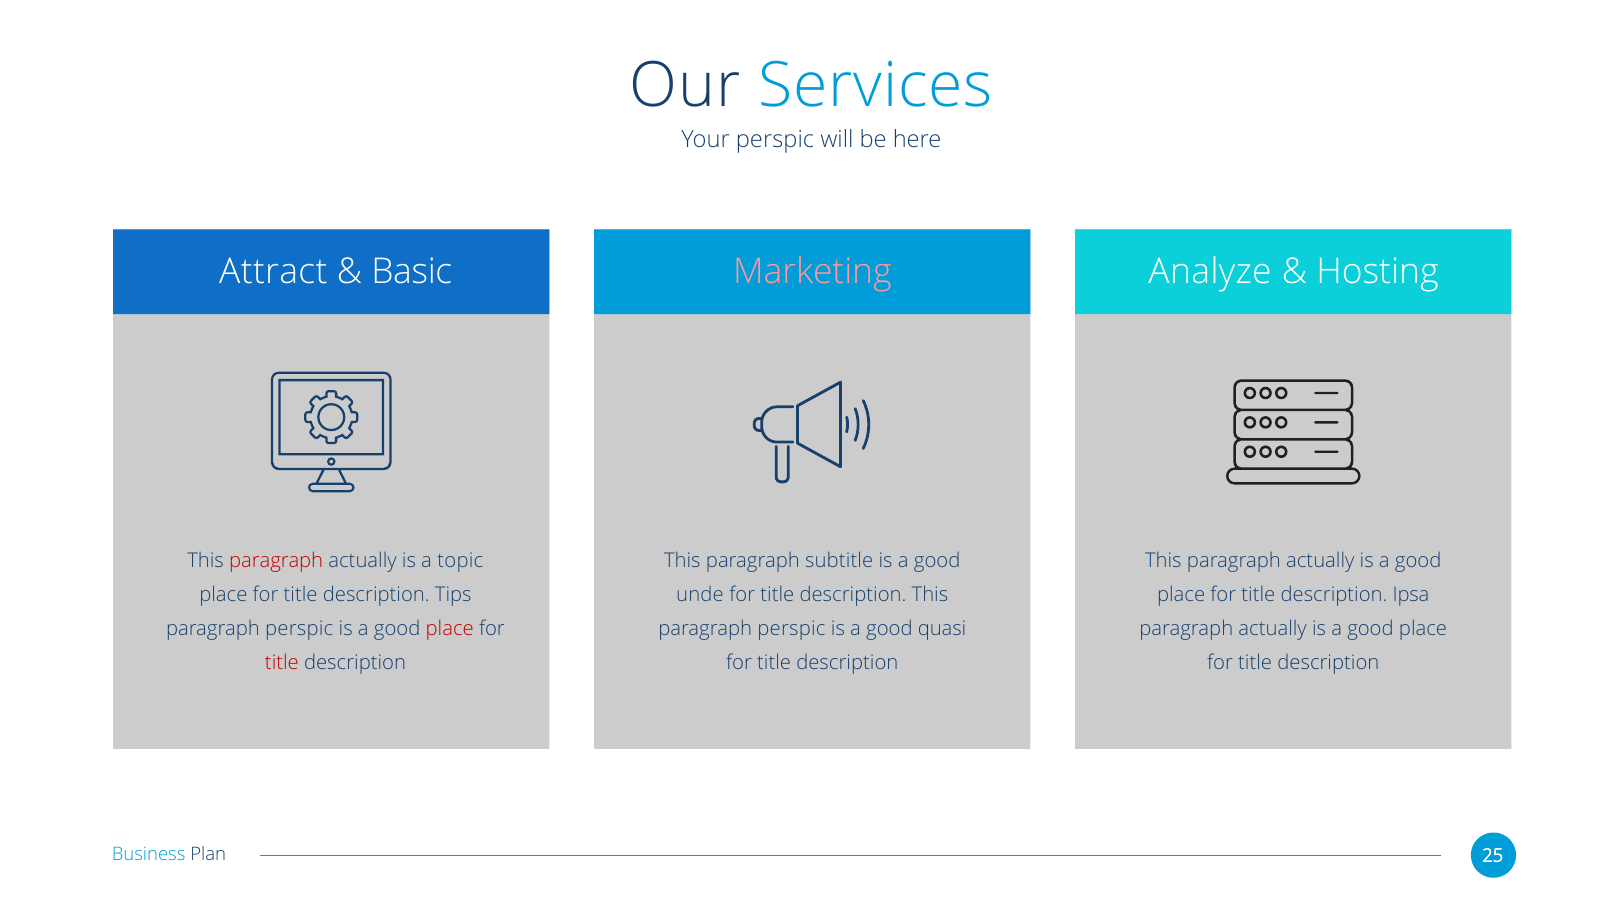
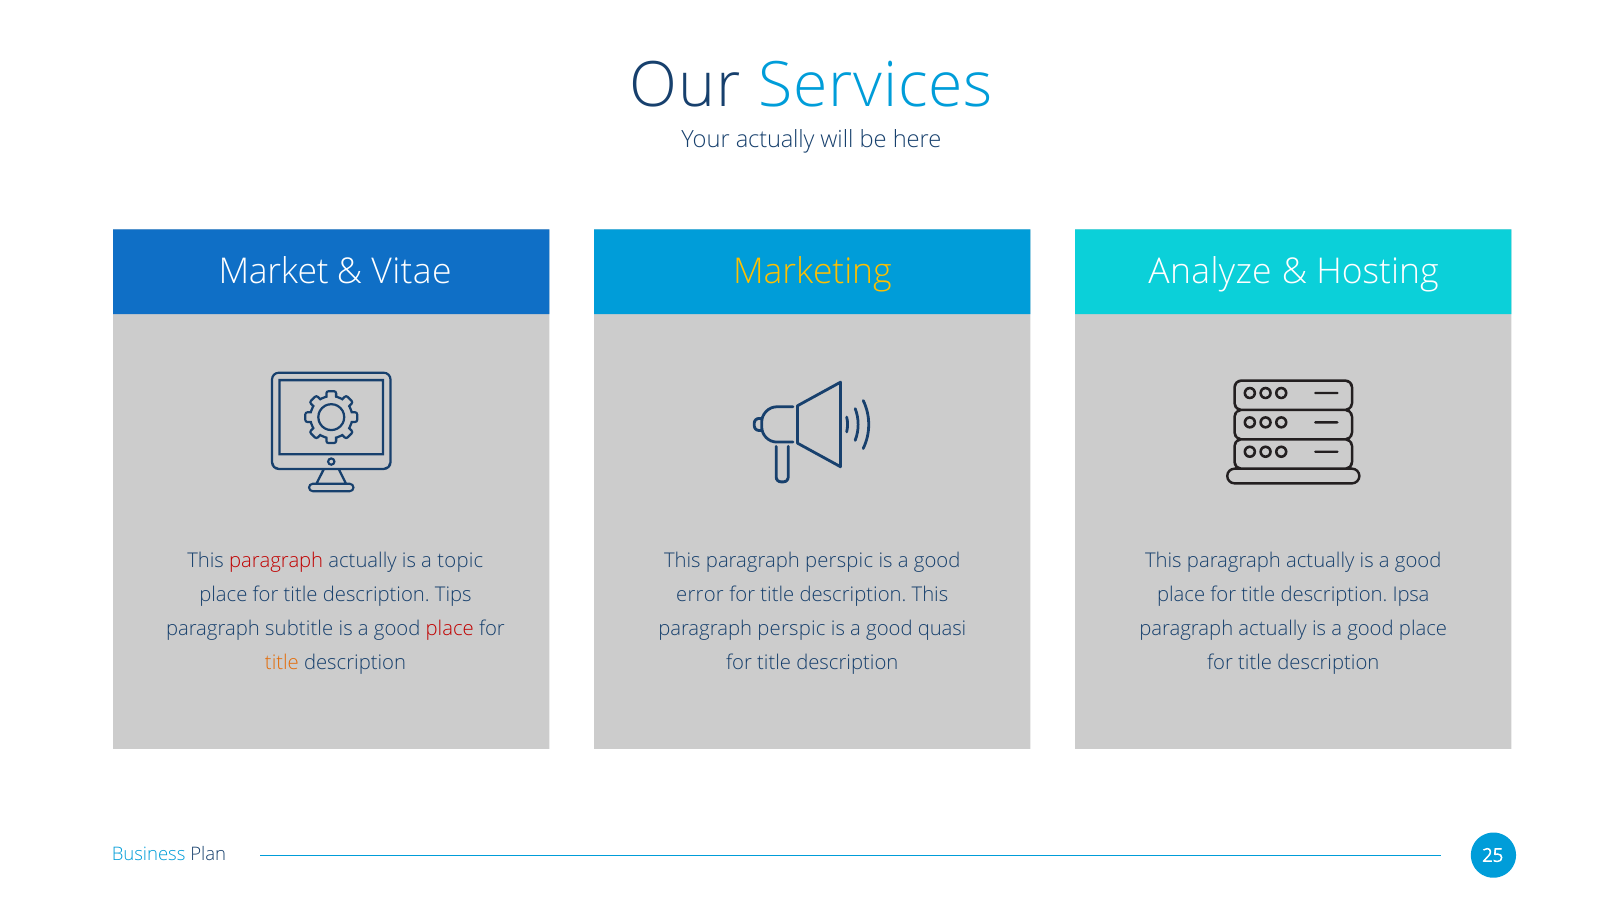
Your perspic: perspic -> actually (775, 139)
Attract: Attract -> Market (274, 272)
Basic: Basic -> Vitae (411, 272)
Marketing colour: pink -> yellow (812, 272)
subtitle: subtitle -> perspic (839, 560)
unde: unde -> error (700, 594)
perspic: perspic -> subtitle (299, 628)
title colour: red -> orange (282, 663)
